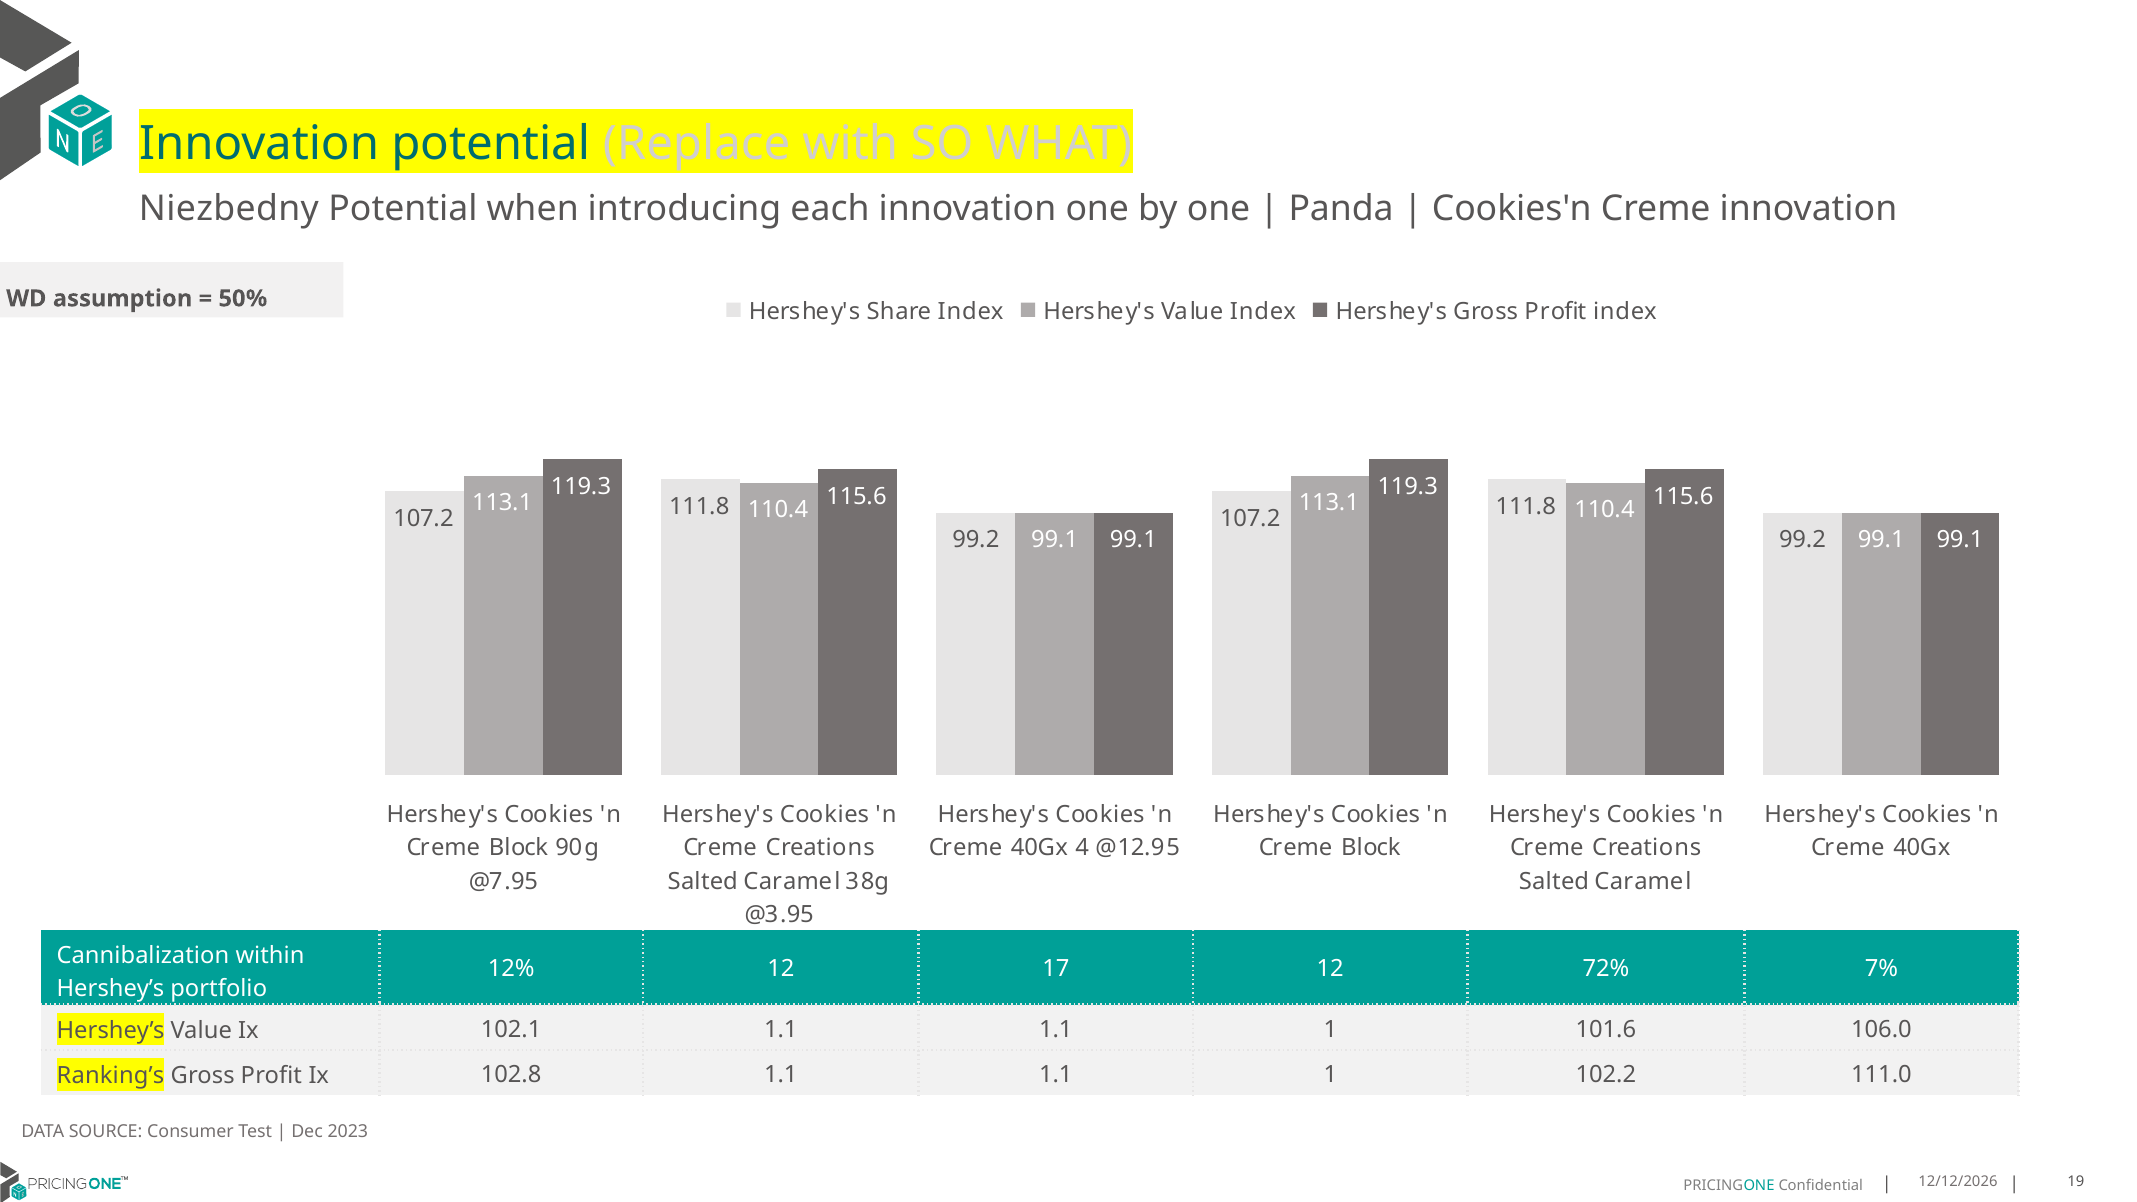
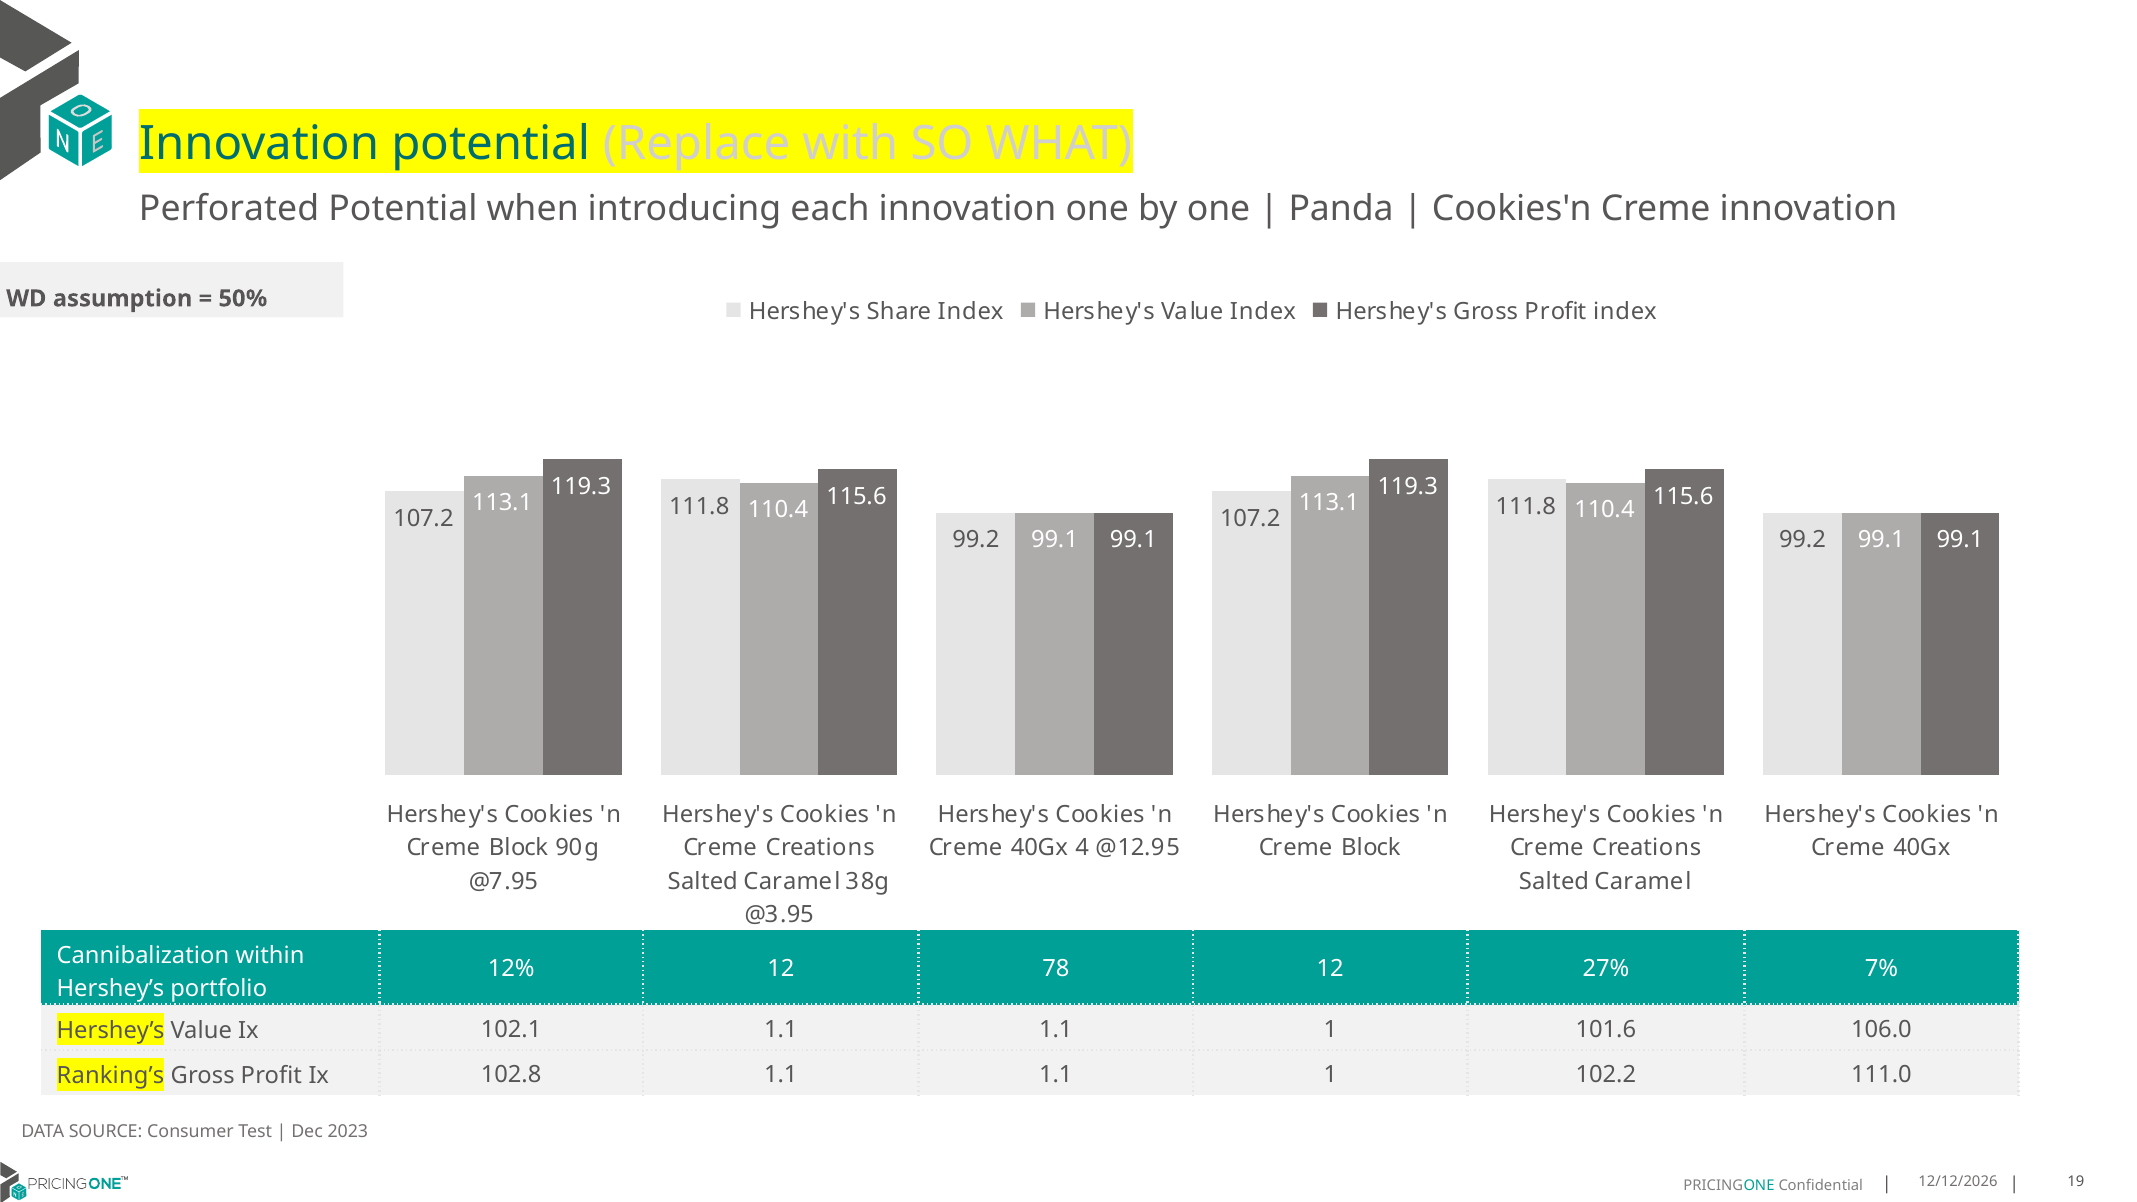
Niezbedny: Niezbedny -> Perforated (229, 208)
17: 17 -> 78 (1056, 969)
72%: 72% -> 27% (1606, 969)
